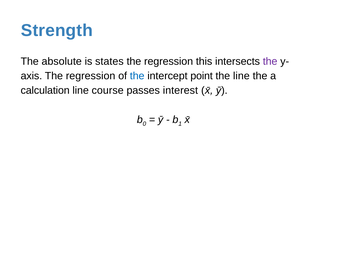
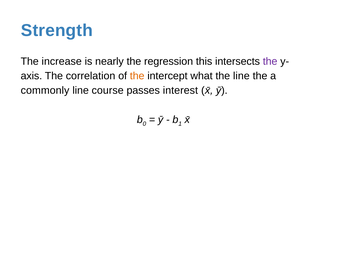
absolute: absolute -> increase (62, 61)
states: states -> nearly (109, 61)
regression: regression -> correlation (91, 76)
the colour: blue -> orange (137, 76)
point: point -> what (202, 76)
calculation: calculation -> commonly (45, 90)
